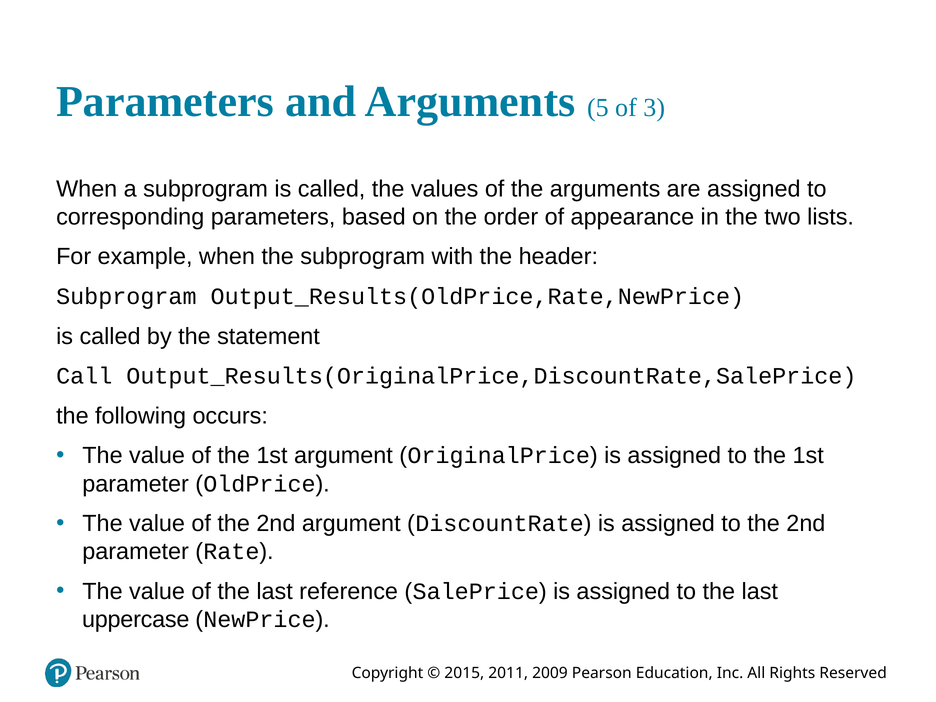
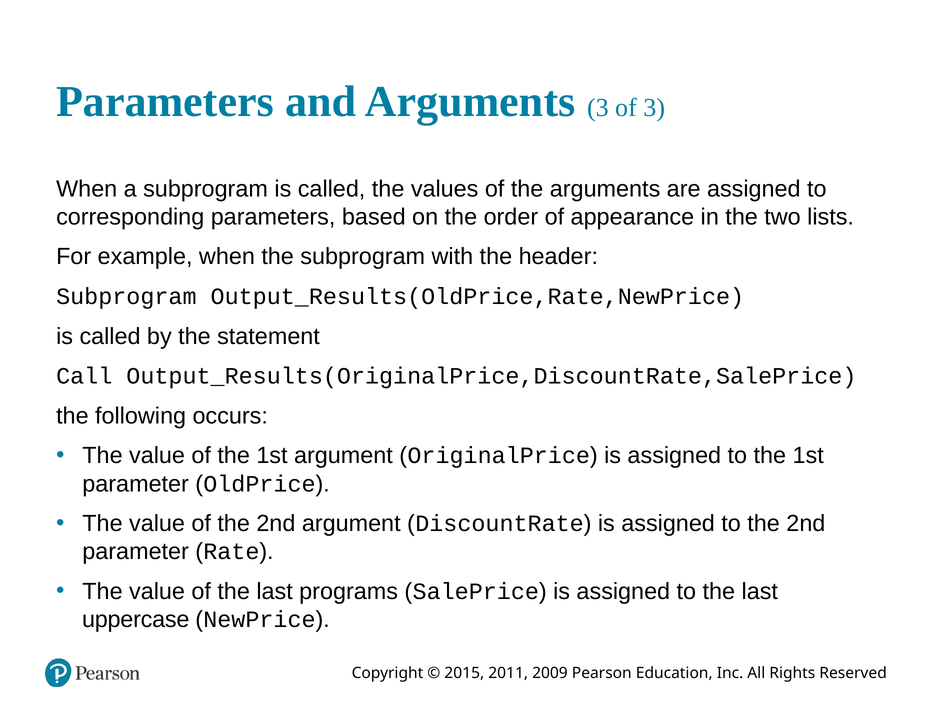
Arguments 5: 5 -> 3 (598, 108)
reference: reference -> programs (349, 591)
